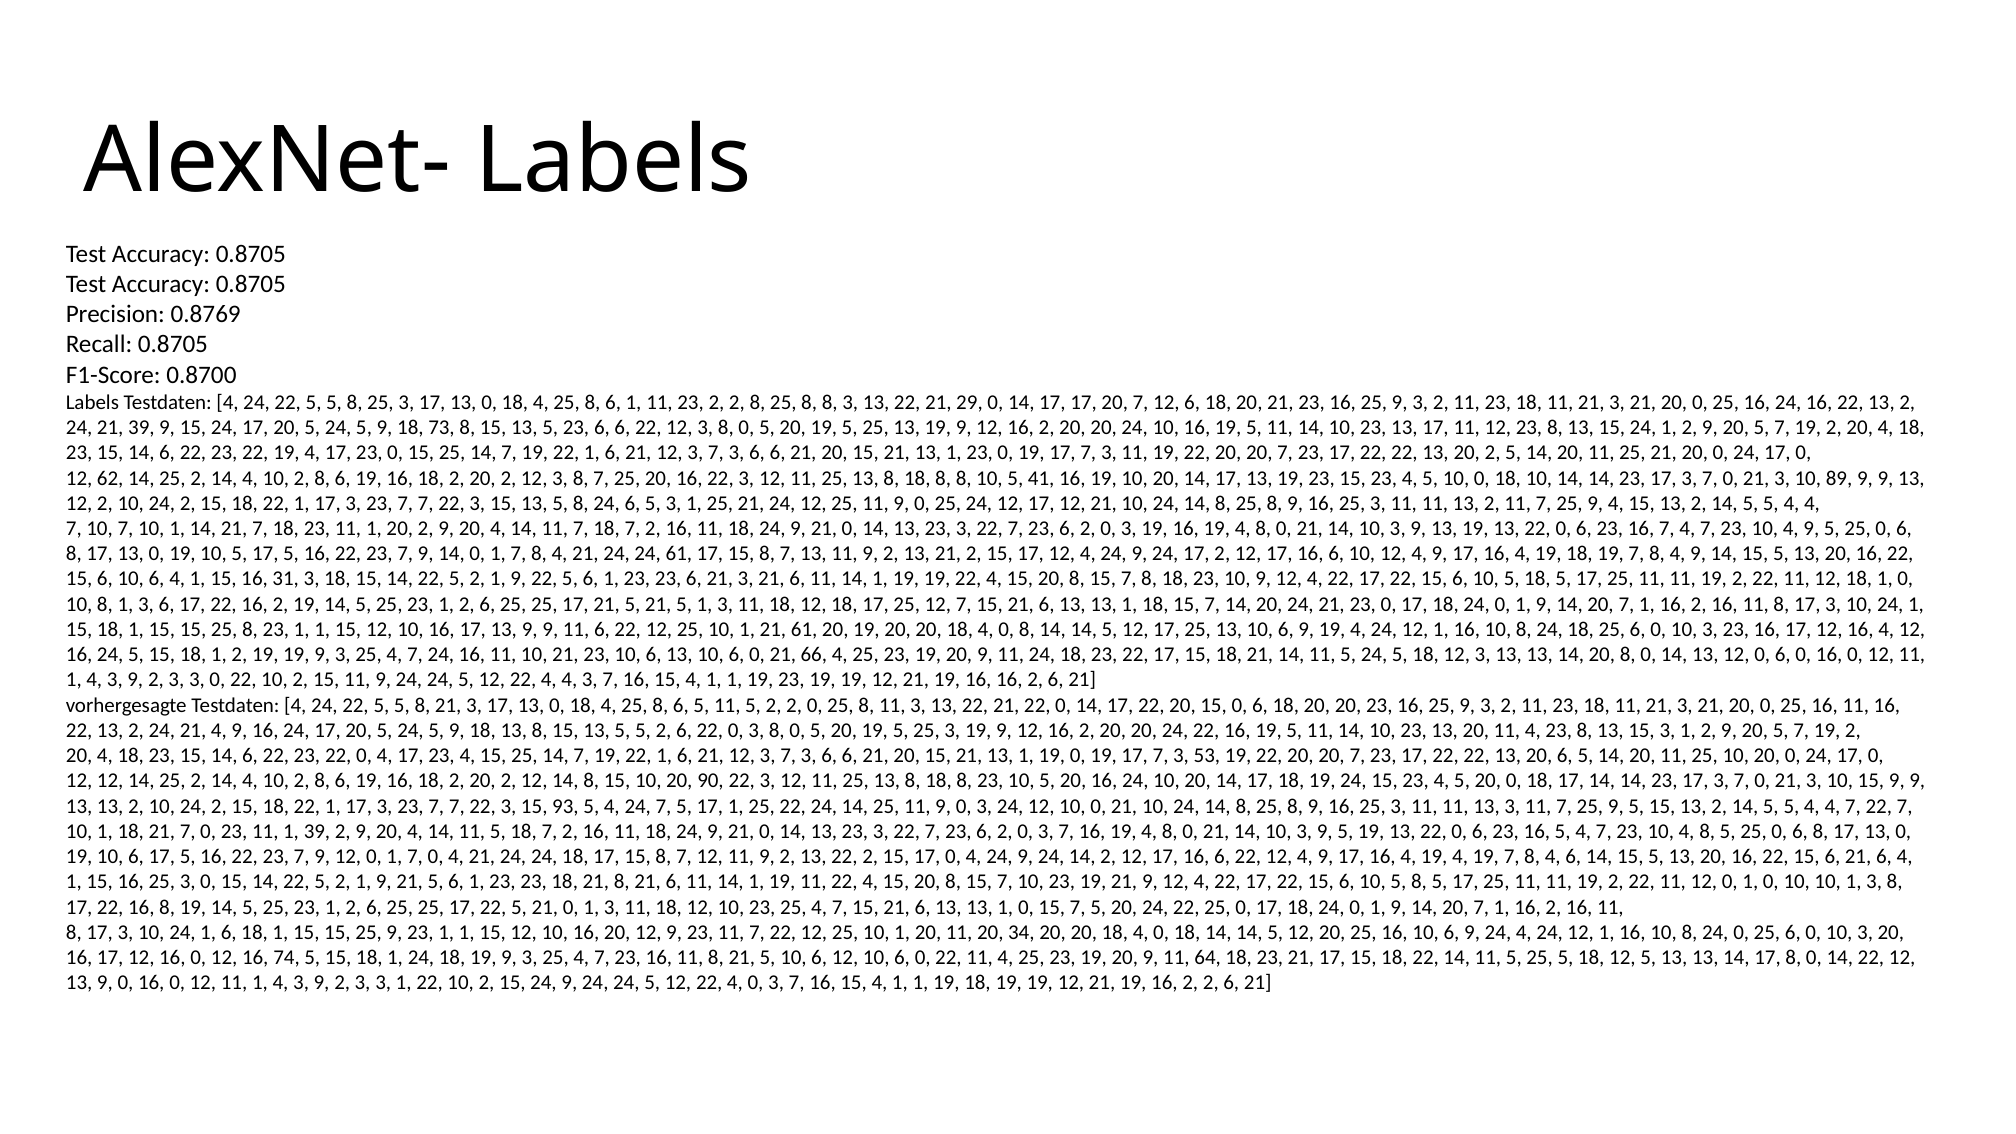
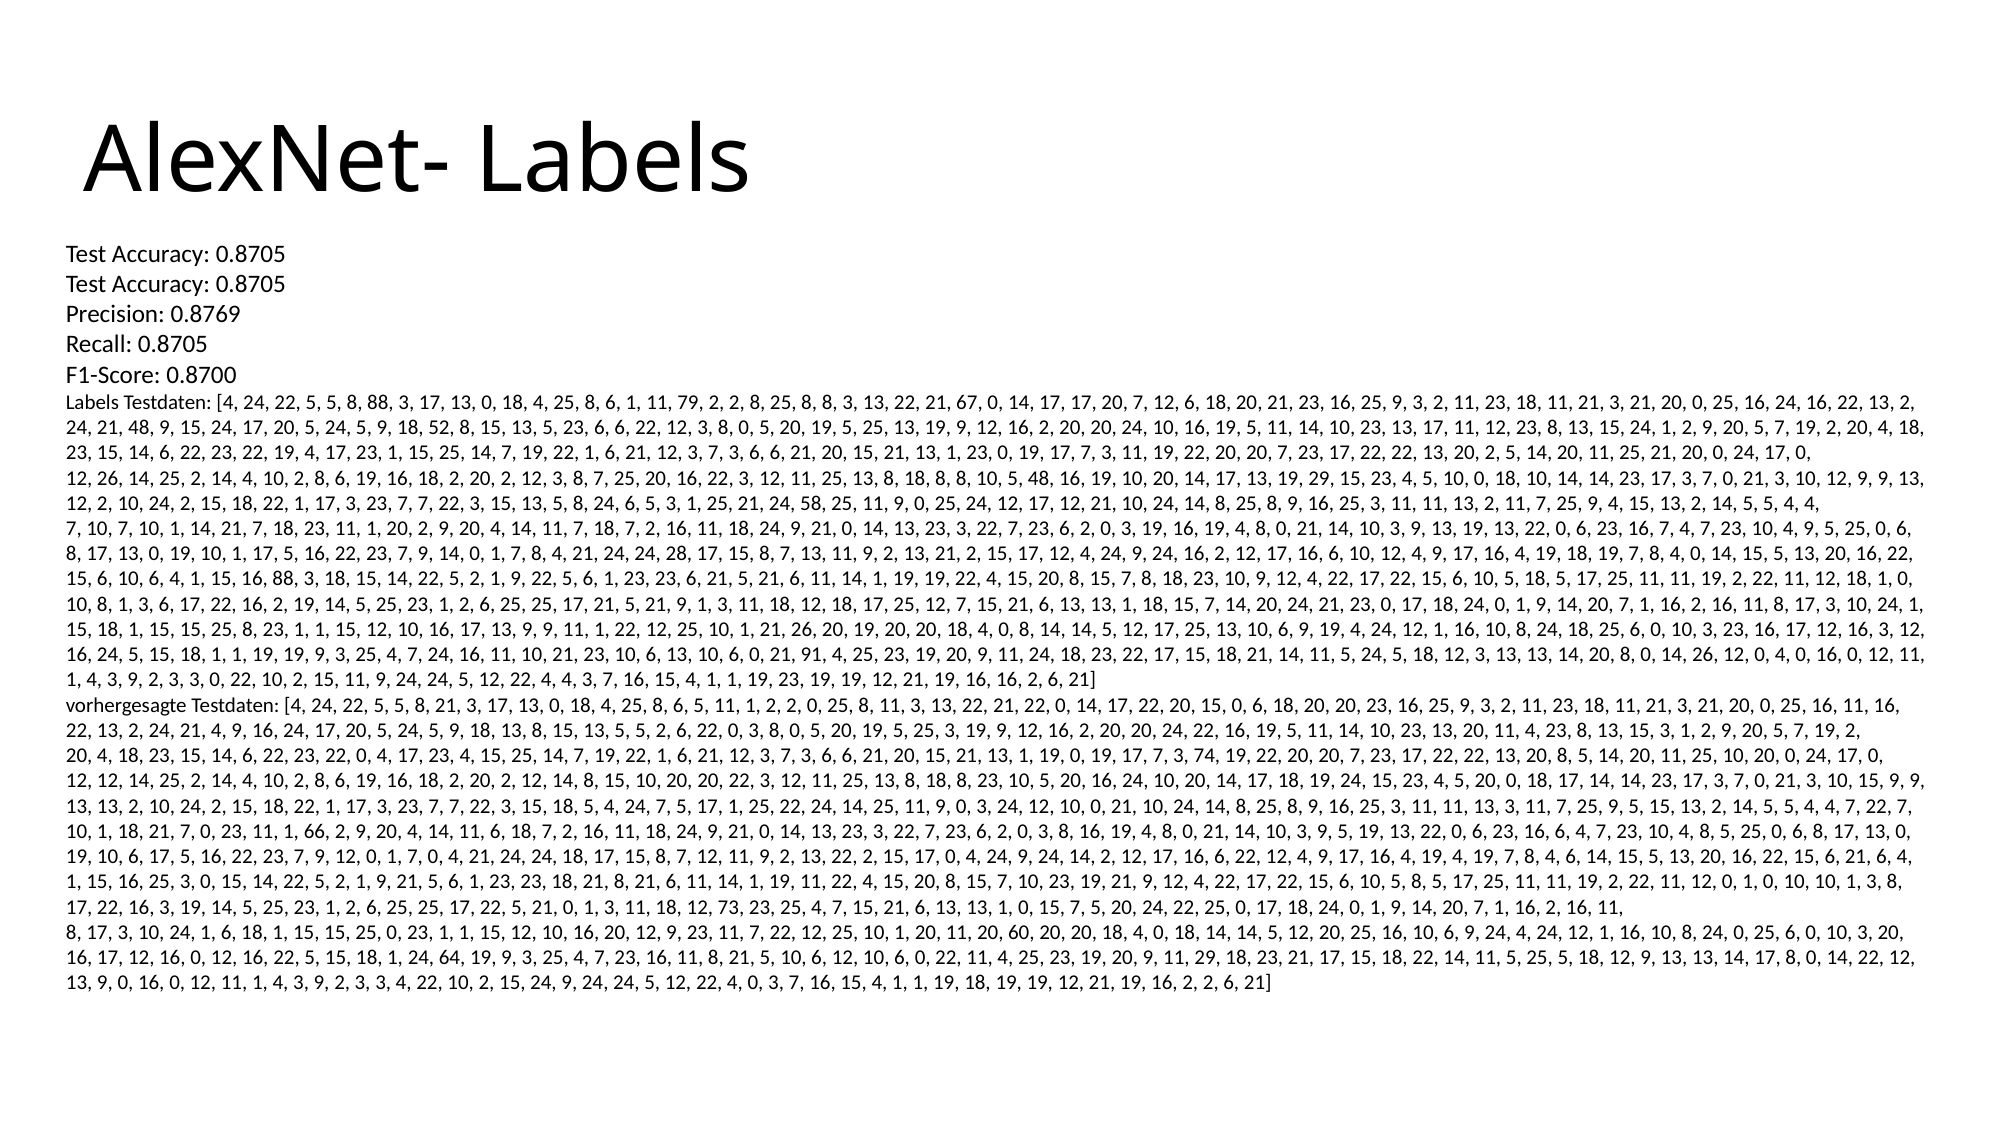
5 8 25: 25 -> 88 (380, 402)
1 11 23: 23 -> 79 (691, 402)
29: 29 -> 67 (969, 402)
21 39: 39 -> 48 (141, 428)
73: 73 -> 52 (441, 428)
17 23 0: 0 -> 1 (395, 453)
12 62: 62 -> 26 (110, 478)
5 41: 41 -> 48 (1041, 478)
13 19 23: 23 -> 29 (1322, 478)
3 10 89: 89 -> 12 (1839, 478)
21 24 12: 12 -> 58 (813, 503)
19 10 5: 5 -> 1 (239, 554)
24 61: 61 -> 28 (679, 554)
9 24 17: 17 -> 16 (1196, 554)
8 4 9: 9 -> 0 (1698, 554)
16 31: 31 -> 88 (286, 579)
6 21 3: 3 -> 5 (746, 579)
5 21 5: 5 -> 9 (684, 604)
9 11 6: 6 -> 1 (602, 630)
21 61: 61 -> 26 (804, 630)
12 16 4: 4 -> 3 (1886, 630)
18 1 2: 2 -> 1 (239, 655)
66: 66 -> 91 (814, 655)
8 0 14 13: 13 -> 26 (1705, 655)
12 0 6: 6 -> 4 (1783, 655)
5 11 5: 5 -> 1 (753, 705)
53: 53 -> 74 (1207, 756)
13 20 6: 6 -> 8 (1565, 756)
10 20 90: 90 -> 20 (711, 781)
3 15 93: 93 -> 18 (565, 806)
1 39: 39 -> 66 (317, 831)
4 14 11 5: 5 -> 6 (498, 831)
2 0 3 7: 7 -> 8 (1066, 831)
23 16 5: 5 -> 6 (1563, 831)
22 16 8: 8 -> 3 (167, 907)
18 12 10: 10 -> 73 (731, 907)
15 25 9: 9 -> 0 (394, 932)
34: 34 -> 60 (1021, 932)
12 16 74: 74 -> 22 (287, 958)
1 24 18: 18 -> 64 (452, 958)
11 64: 64 -> 29 (1208, 958)
18 12 5: 5 -> 9 (1648, 958)
3 3 1: 1 -> 4 (404, 983)
